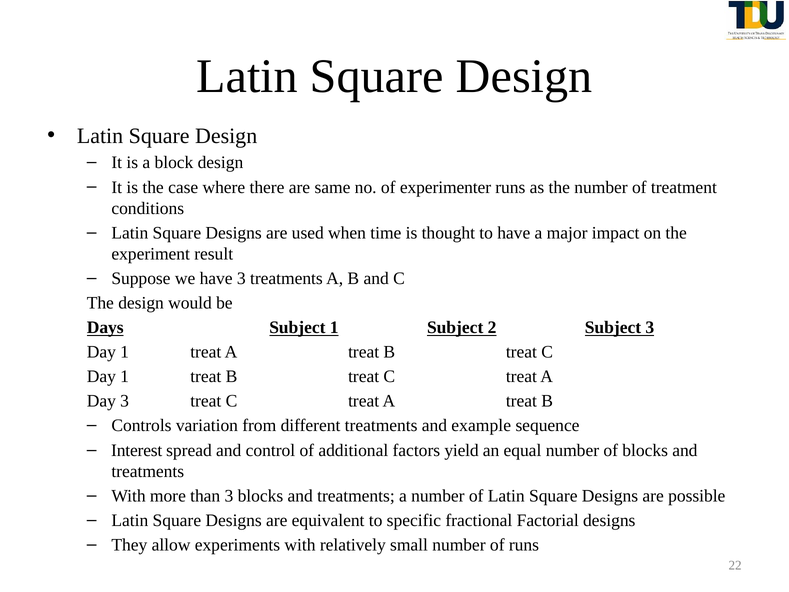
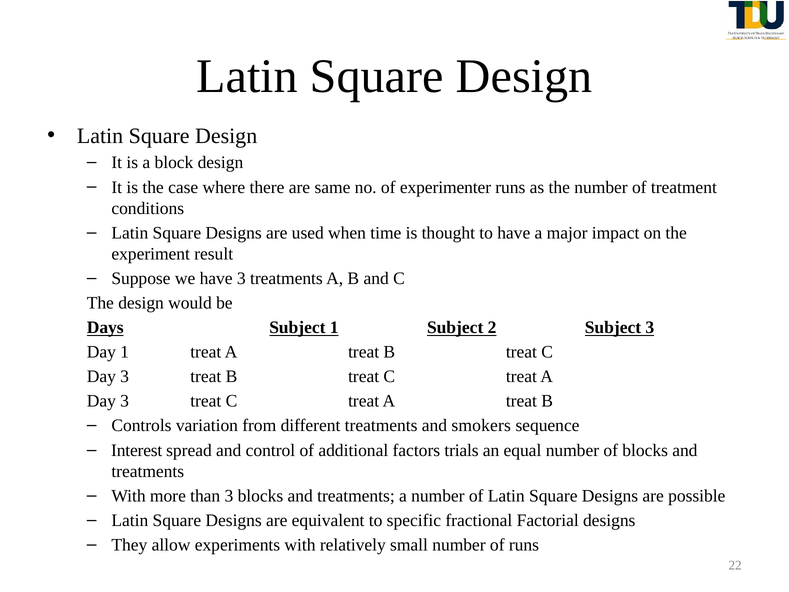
1: 1 -> 3 (125, 376)
example: example -> smokers (481, 426)
yield: yield -> trials (462, 450)
